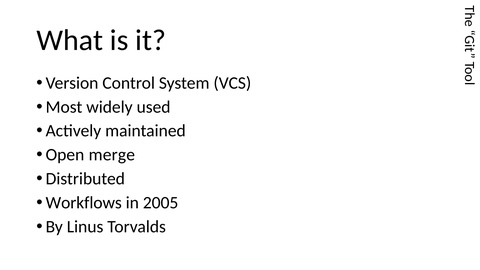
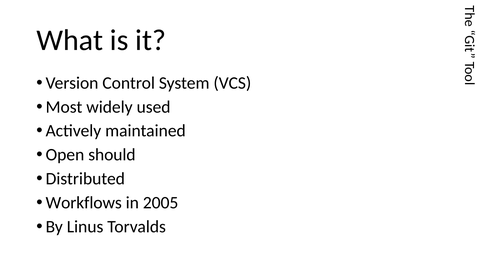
merge: merge -> should (112, 155)
